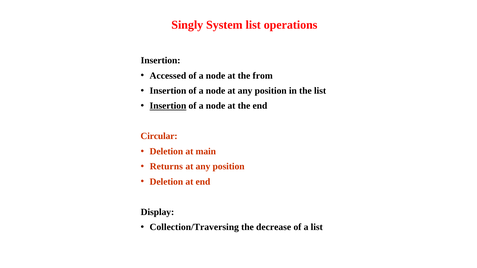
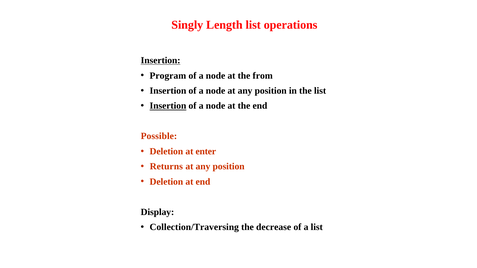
System: System -> Length (224, 25)
Insertion underline: none -> present (161, 60)
Accessed: Accessed -> Program (168, 76)
Circular: Circular -> Possible (159, 136)
main: main -> enter (206, 151)
